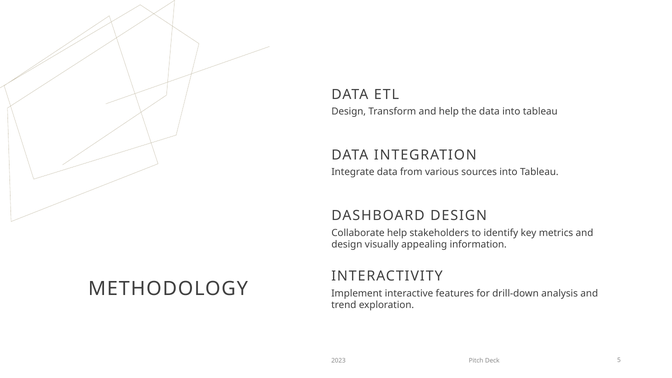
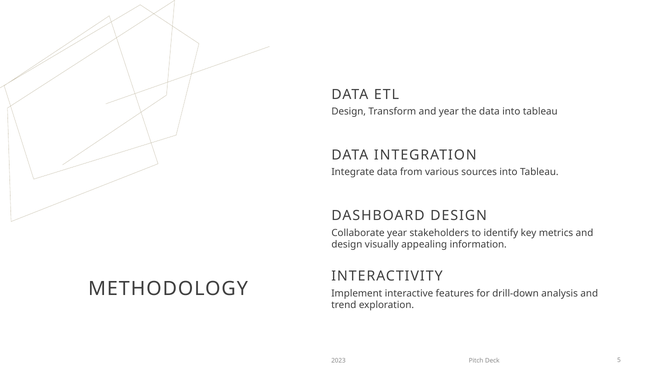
and help: help -> year (449, 112)
Collaborate help: help -> year (397, 233)
